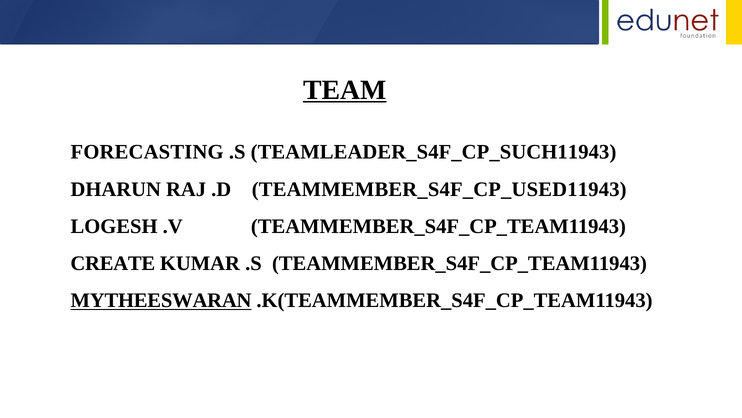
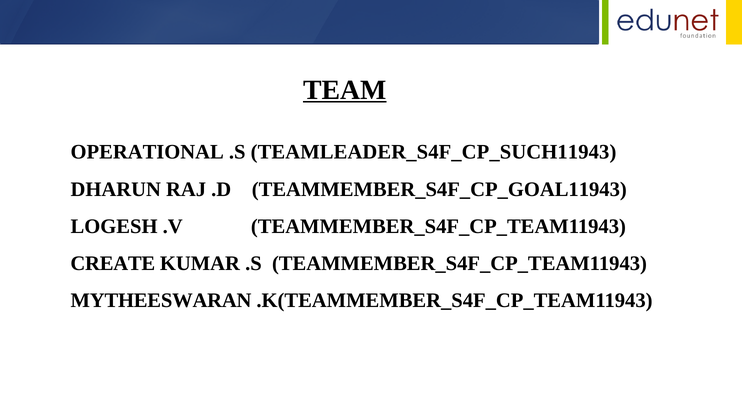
FORECASTING: FORECASTING -> OPERATIONAL (147, 152)
TEAMMEMBER_S4F_CP_USED11943: TEAMMEMBER_S4F_CP_USED11943 -> TEAMMEMBER_S4F_CP_GOAL11943 (439, 189)
MYTHEESWARAN underline: present -> none (161, 300)
